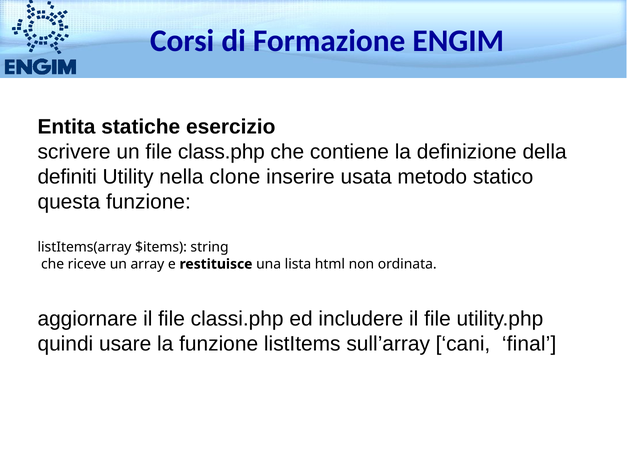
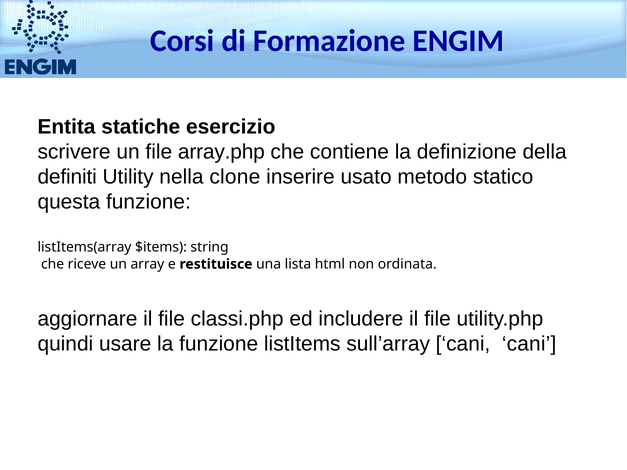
class.php: class.php -> array.php (221, 152)
usata: usata -> usato (366, 177)
cani final: final -> cani (529, 344)
